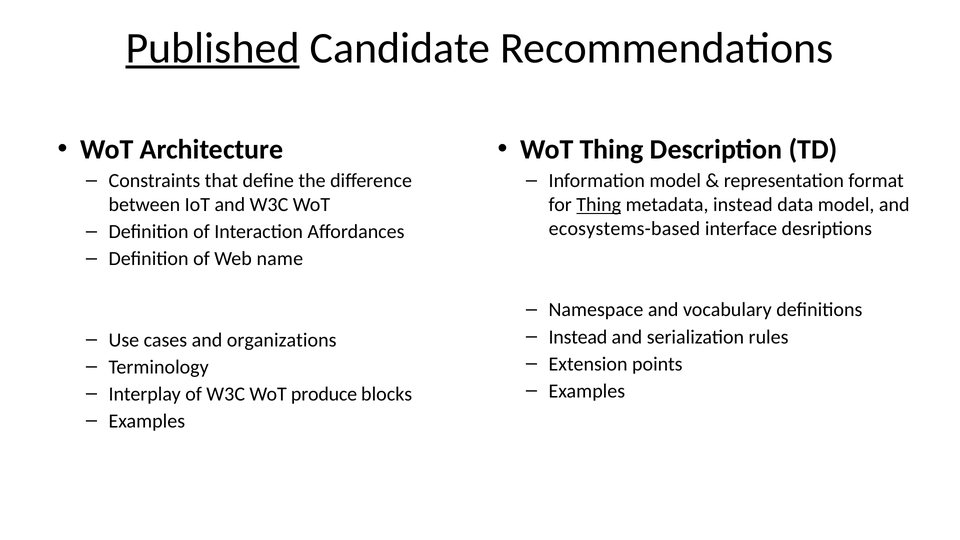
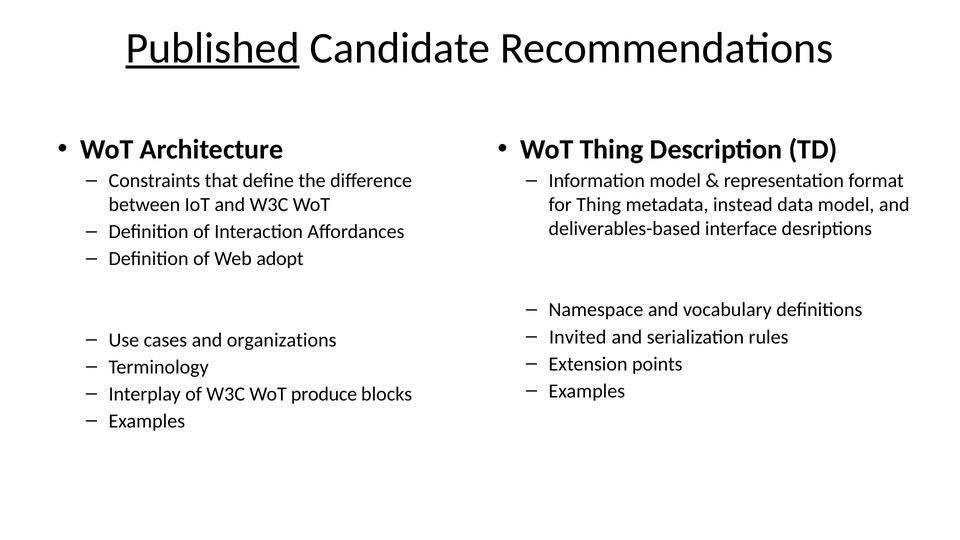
Thing underline: present -> none (599, 205)
ecosystems-based: ecosystems-based -> deliverables-based (625, 229)
name: name -> adopt (280, 259)
Instead: Instead -> Invited (578, 337)
